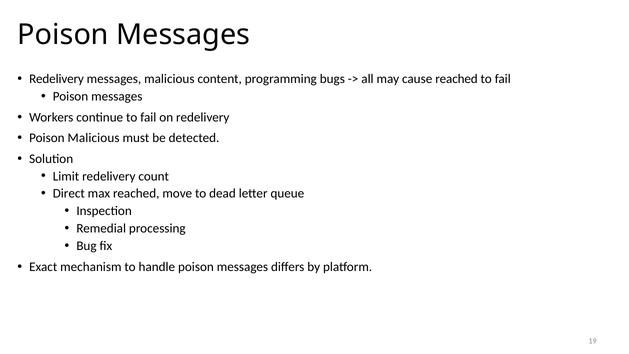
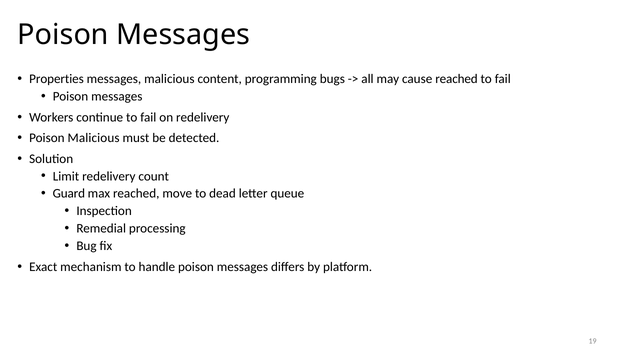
Redelivery: Redelivery -> Properties (56, 79)
Direct: Direct -> Guard (69, 194)
